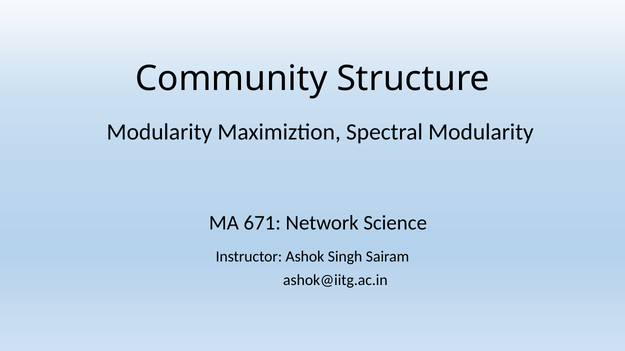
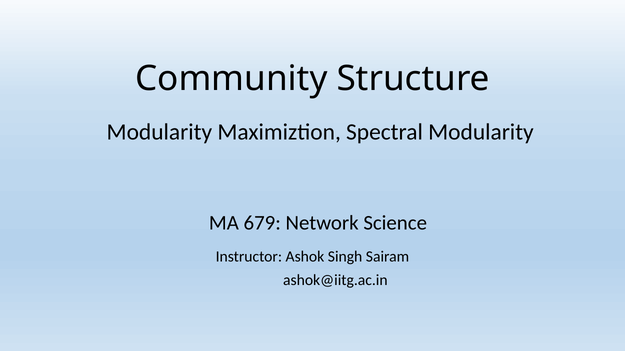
671: 671 -> 679 (262, 223)
